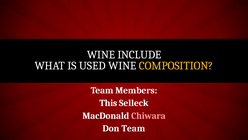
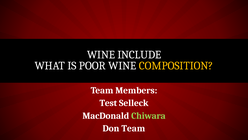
USED: USED -> POOR (92, 66)
This: This -> Test (108, 103)
Chiwara colour: pink -> light green (148, 115)
